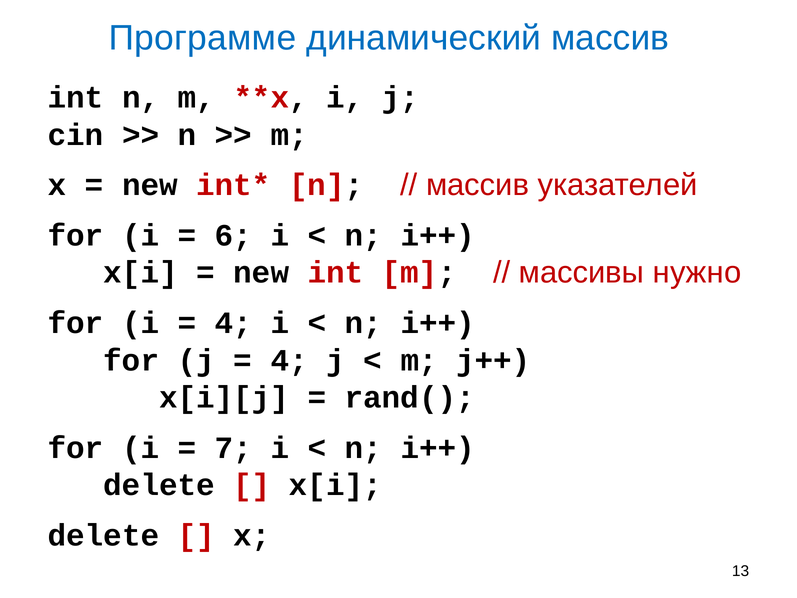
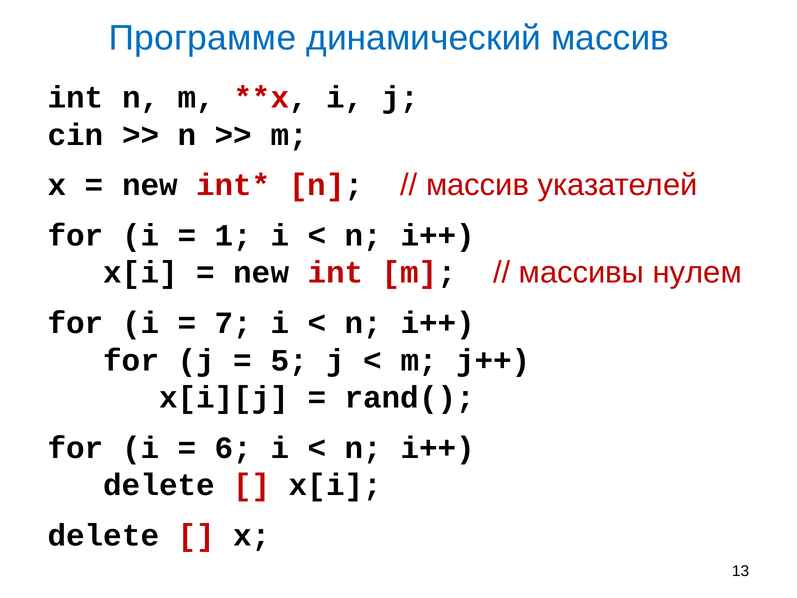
6: 6 -> 1 (233, 236)
нужно: нужно -> нулем (697, 273)
4: 4 -> 7 (233, 323)
4: 4 -> 5 (289, 360)
7: 7 -> 6 (233, 448)
